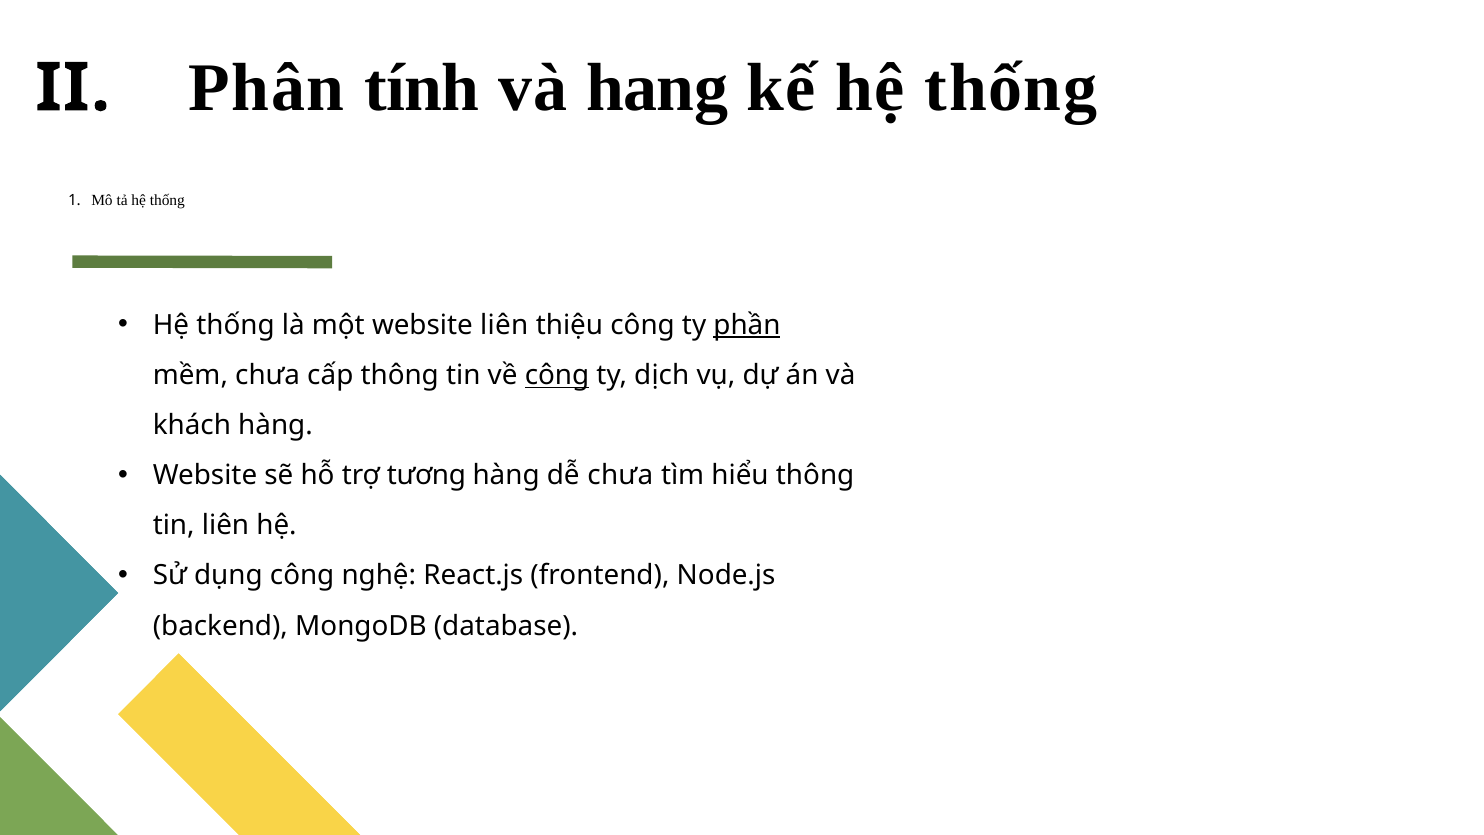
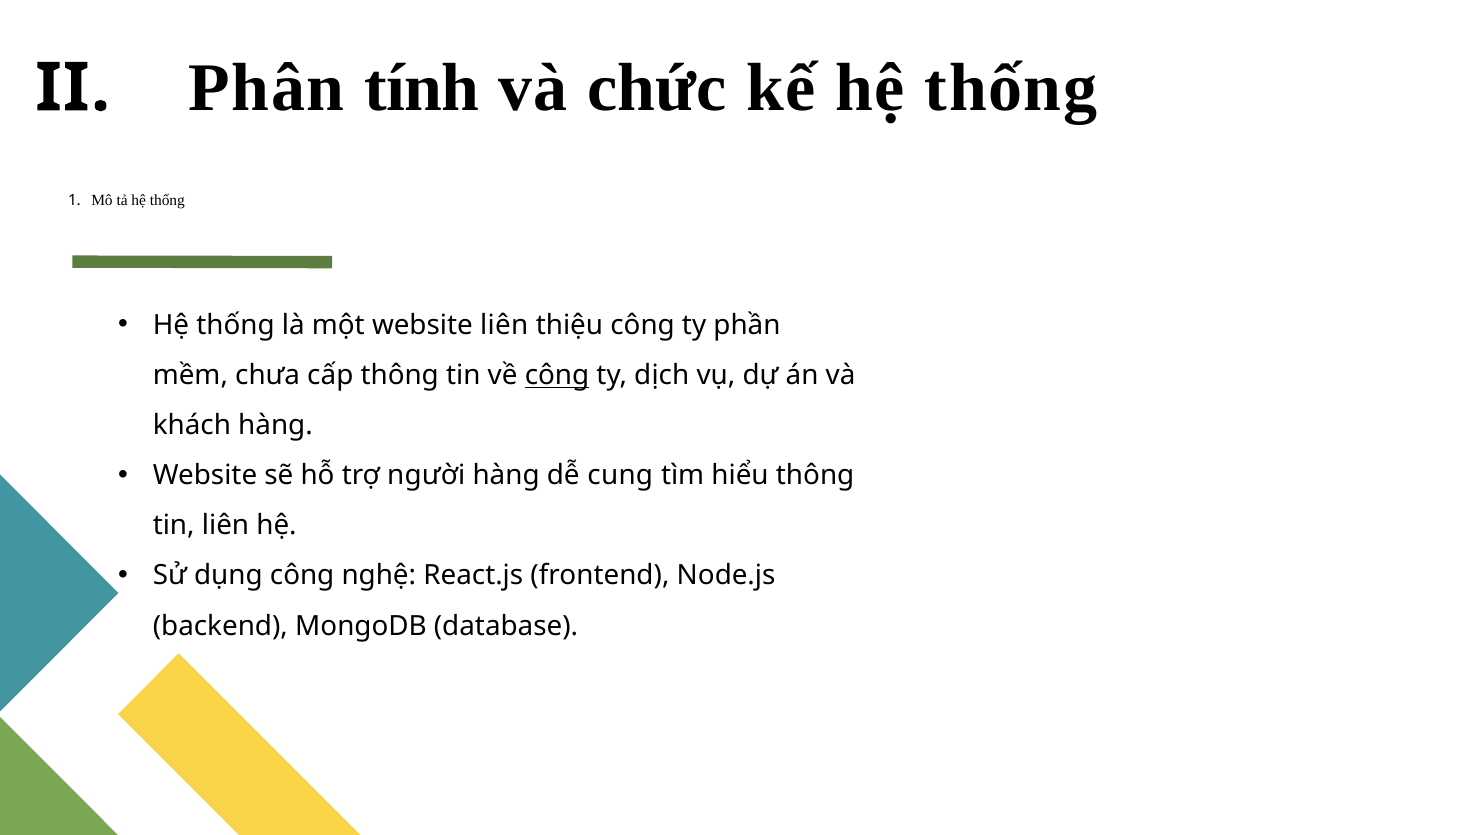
hang: hang -> chức (657, 88)
phần underline: present -> none (747, 325)
tương: tương -> người (426, 475)
dễ chưa: chưa -> cung (620, 475)
